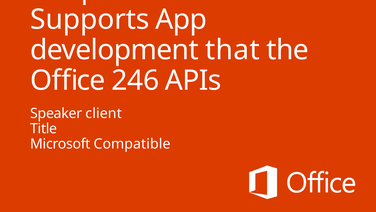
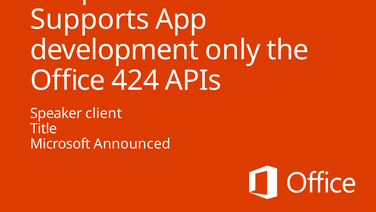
that: that -> only (233, 50)
246: 246 -> 424 (135, 80)
Compatible: Compatible -> Announced (132, 144)
